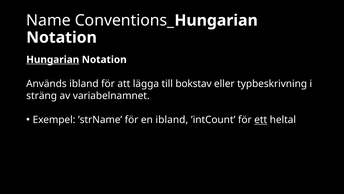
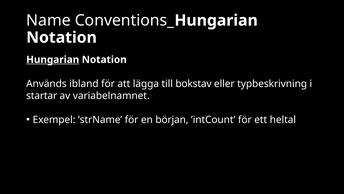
sträng: sträng -> startar (42, 96)
en ibland: ibland -> början (172, 120)
ett underline: present -> none (261, 120)
